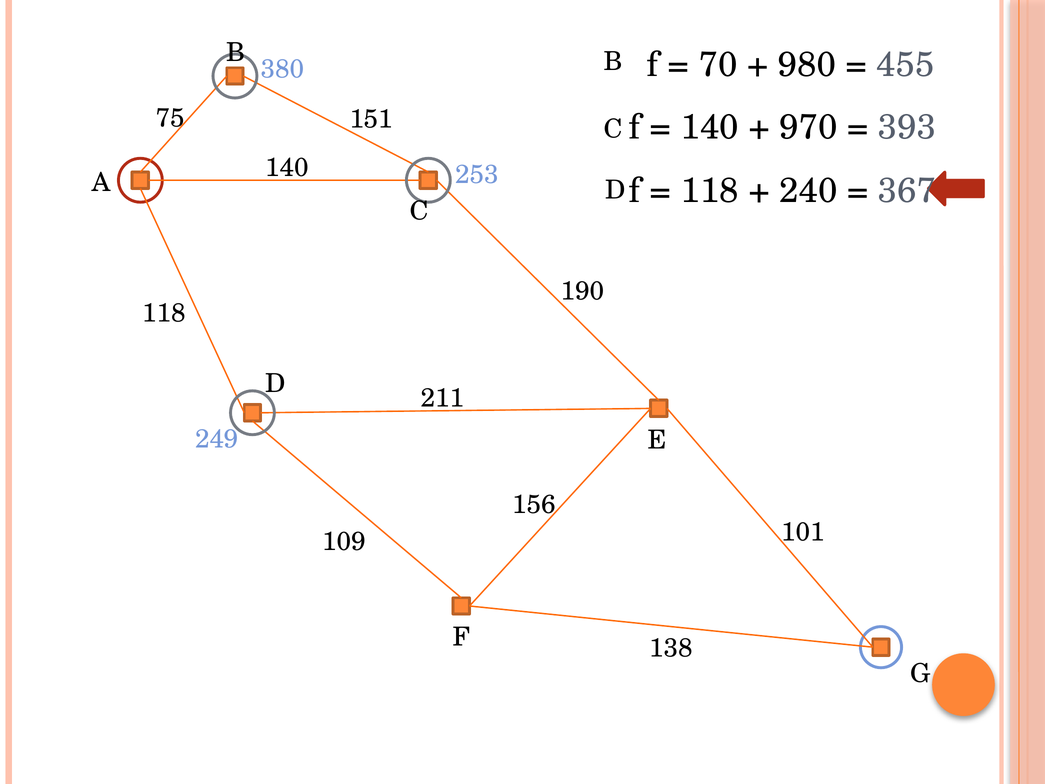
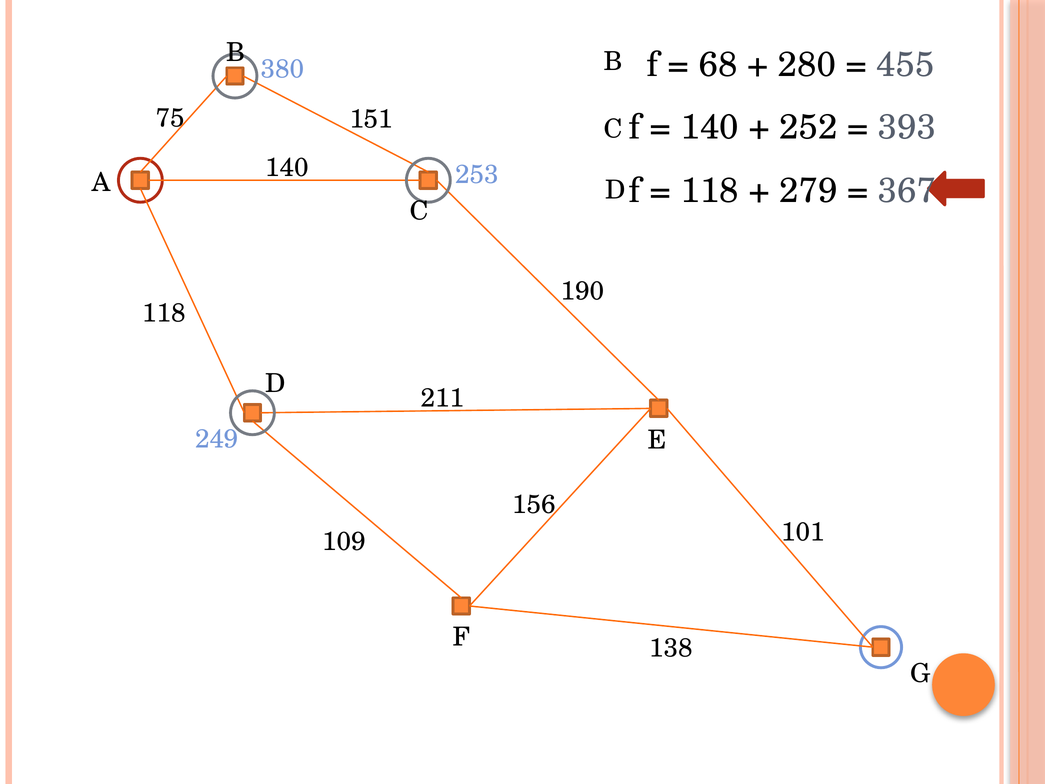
70: 70 -> 68 (718, 65)
980: 980 -> 280 (807, 65)
970: 970 -> 252 (808, 127)
240: 240 -> 279 (808, 191)
